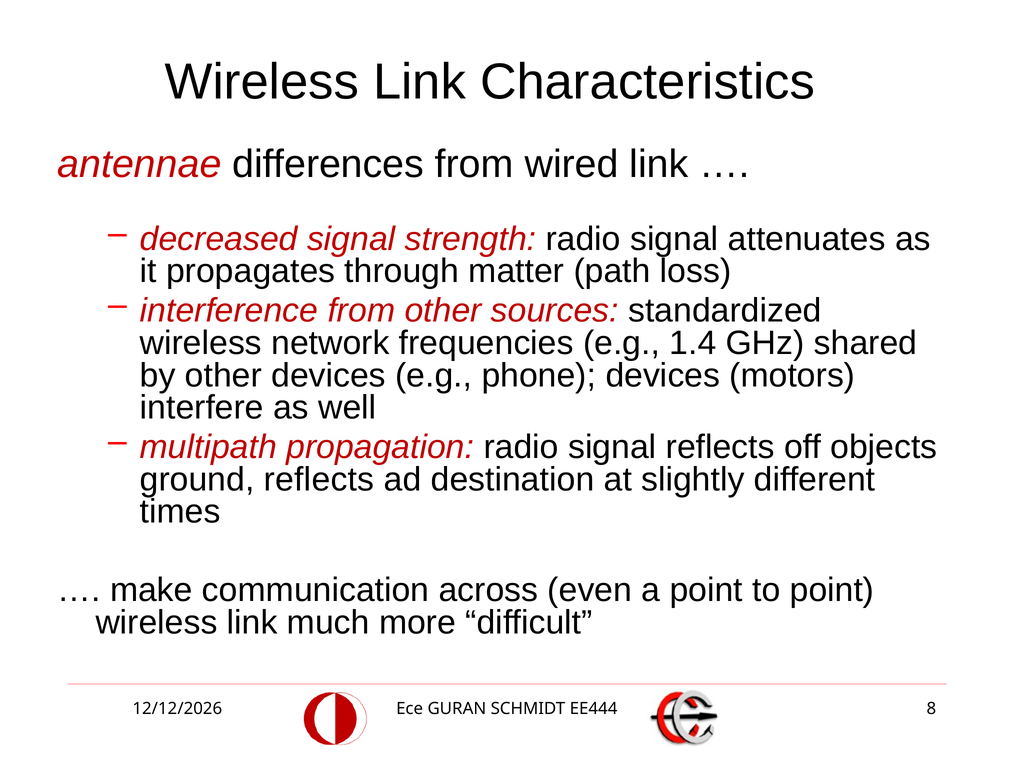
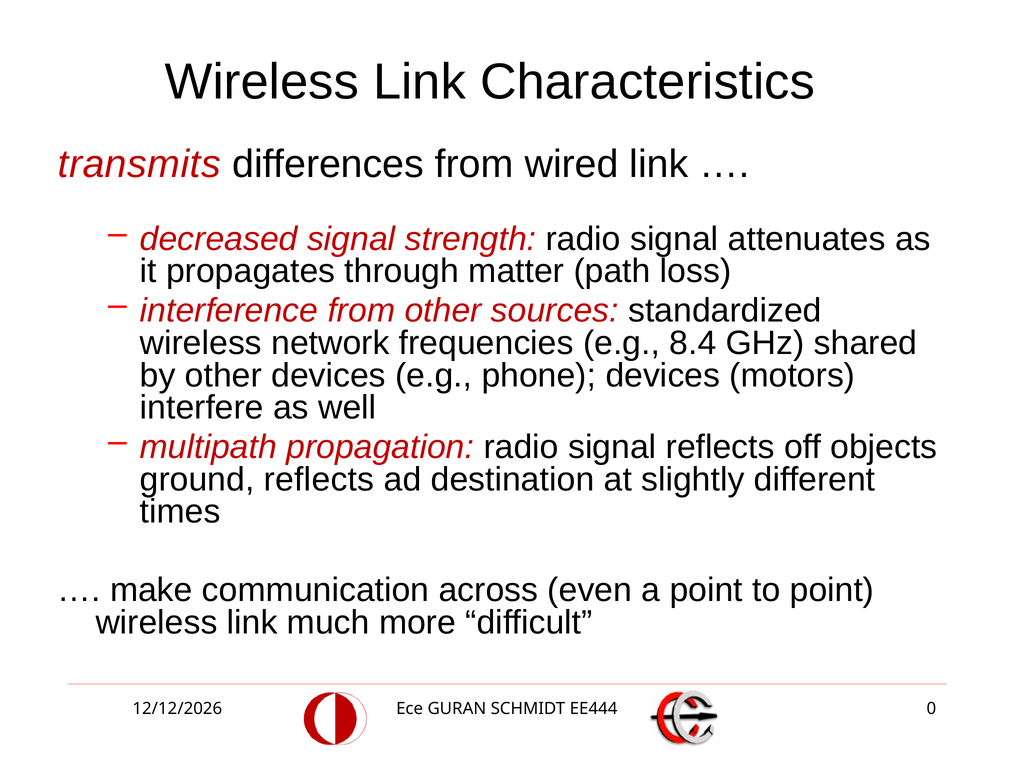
antennae: antennae -> transmits (139, 164)
1.4: 1.4 -> 8.4 (693, 343)
8: 8 -> 0 (931, 709)
